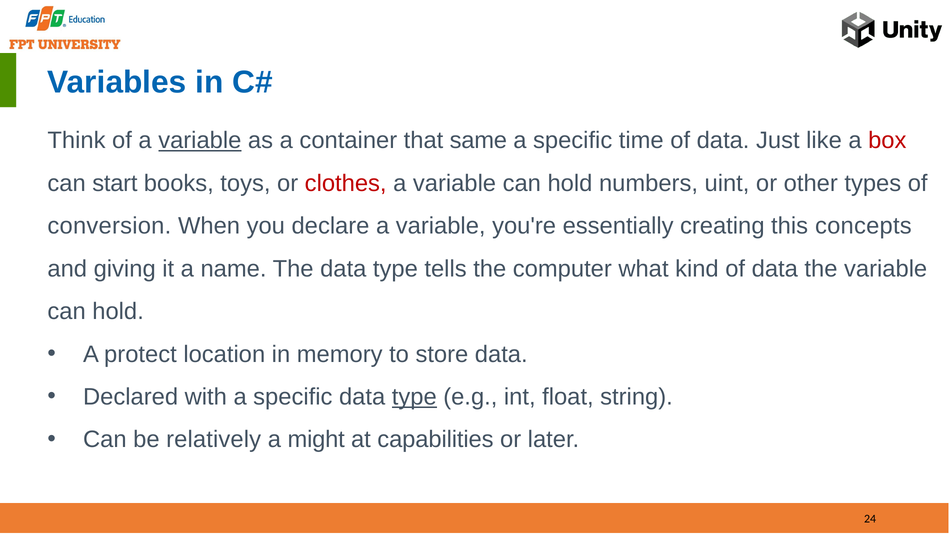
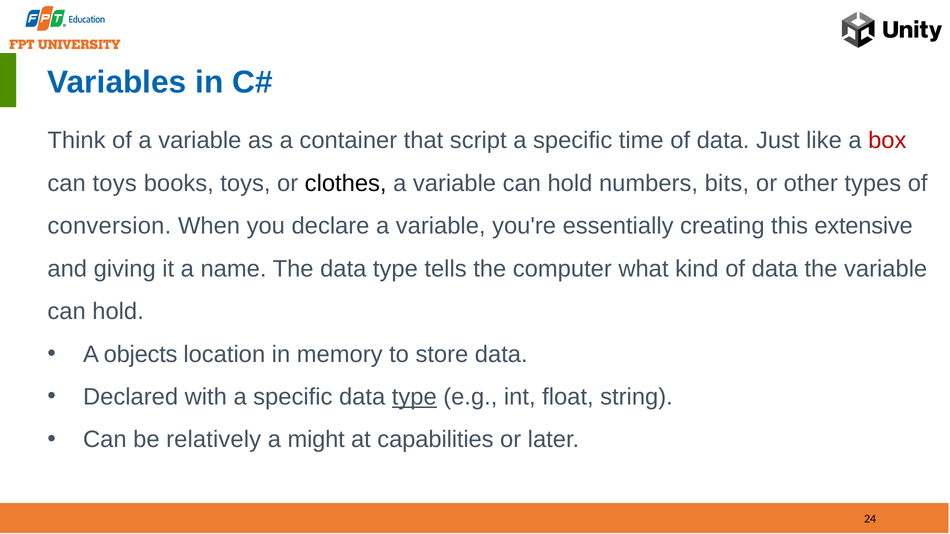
variable underline: present -> none (200, 141)
same: same -> script (478, 141)
can start: start -> toys (115, 183)
clothes colour: red -> black (346, 183)
uint: uint -> bits (727, 183)
concepts: concepts -> extensive (864, 226)
protect: protect -> objects (141, 354)
